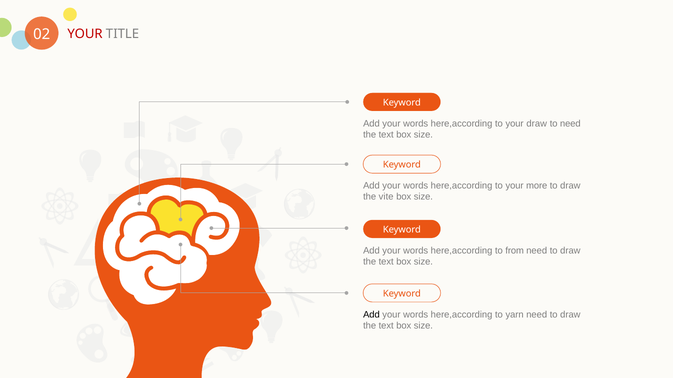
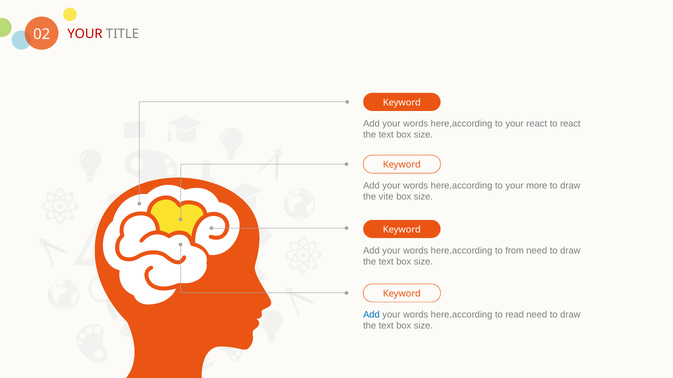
your draw: draw -> react (537, 124)
to need: need -> react (570, 124)
Add colour: black -> blue (371, 315)
yarn: yarn -> read (515, 315)
